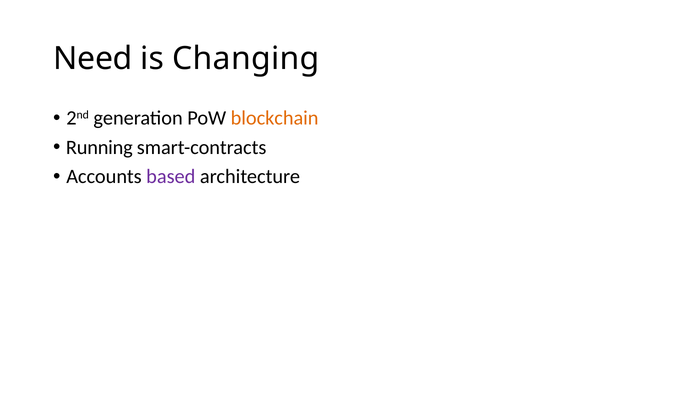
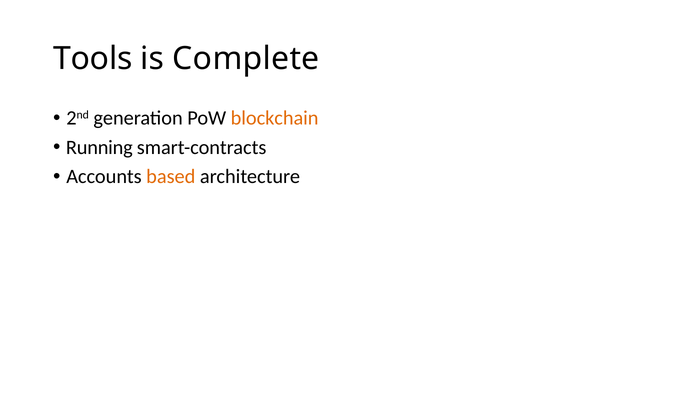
Need: Need -> Tools (93, 59)
Changing: Changing -> Complete (246, 59)
based colour: purple -> orange (171, 177)
